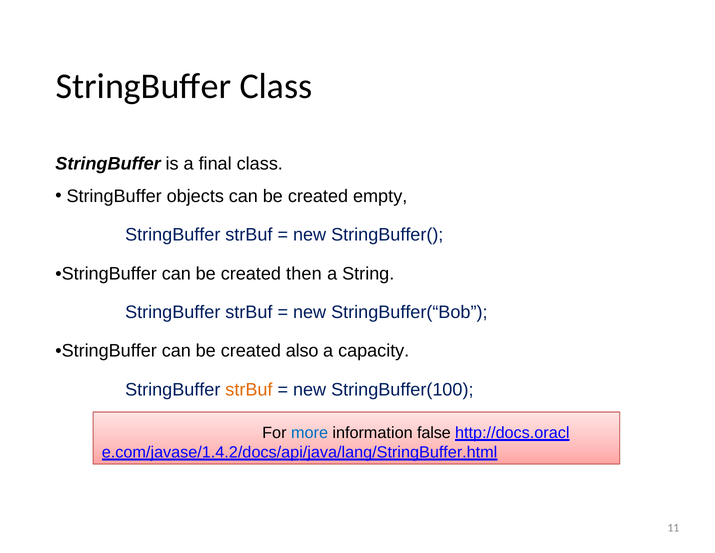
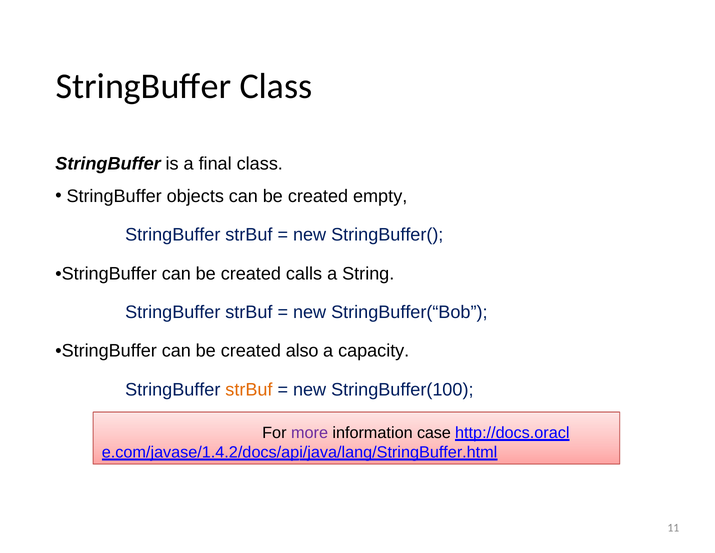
then: then -> calls (304, 273)
more colour: blue -> purple (310, 432)
false: false -> case (434, 432)
